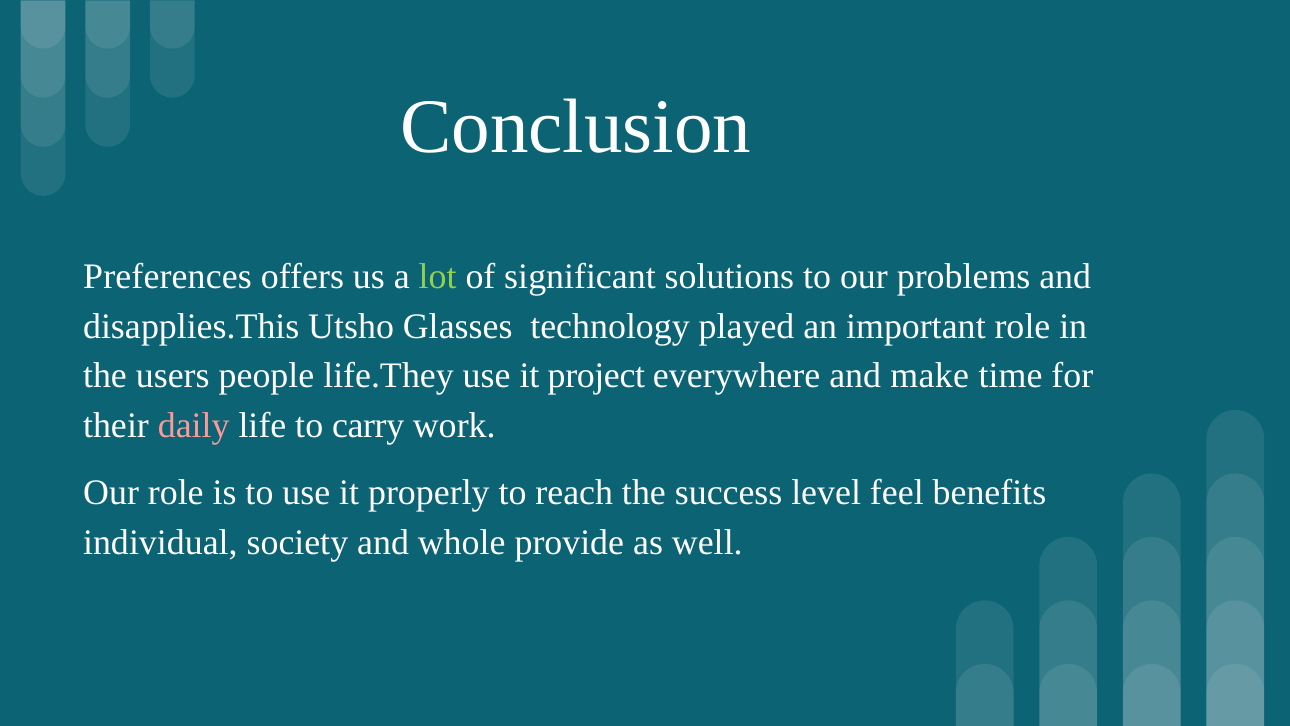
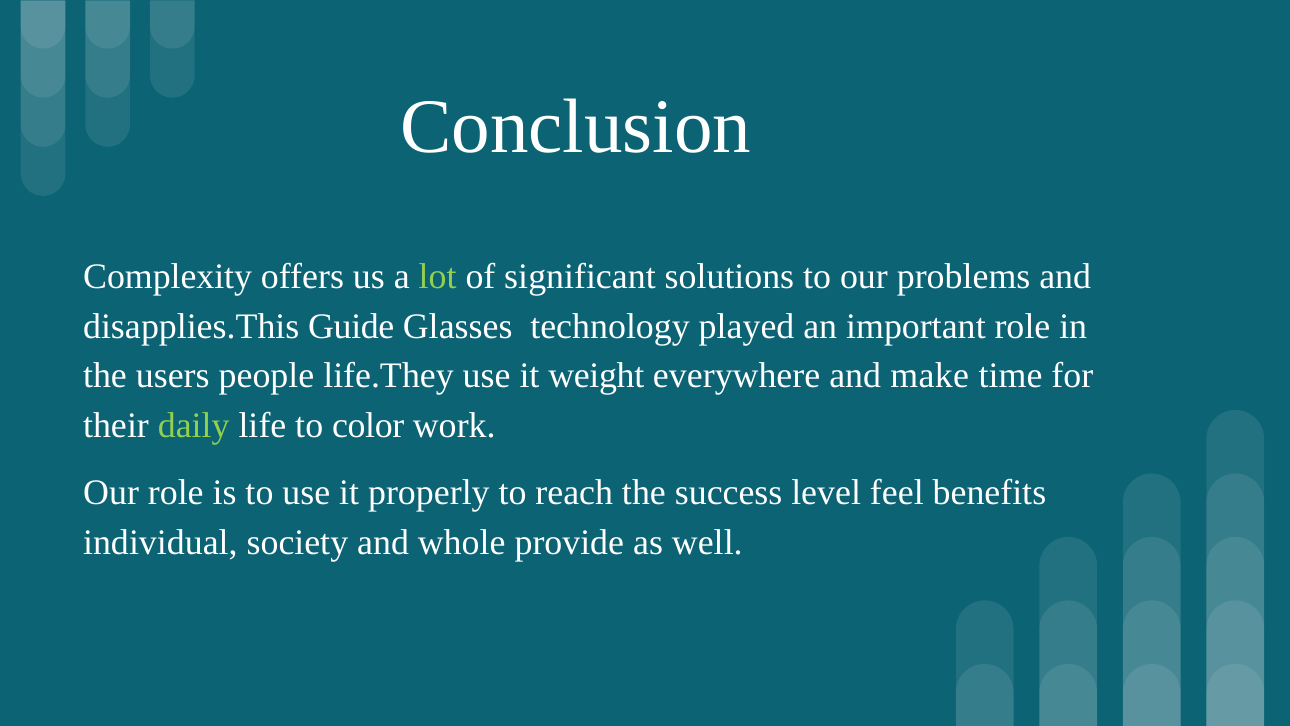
Preferences: Preferences -> Complexity (168, 277)
Utsho: Utsho -> Guide (351, 326)
project: project -> weight (596, 376)
daily colour: pink -> light green (194, 425)
carry: carry -> color (368, 425)
